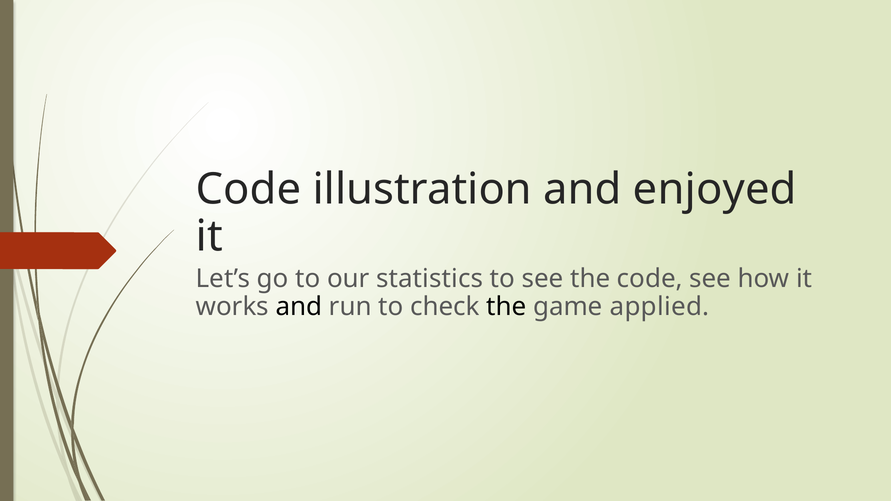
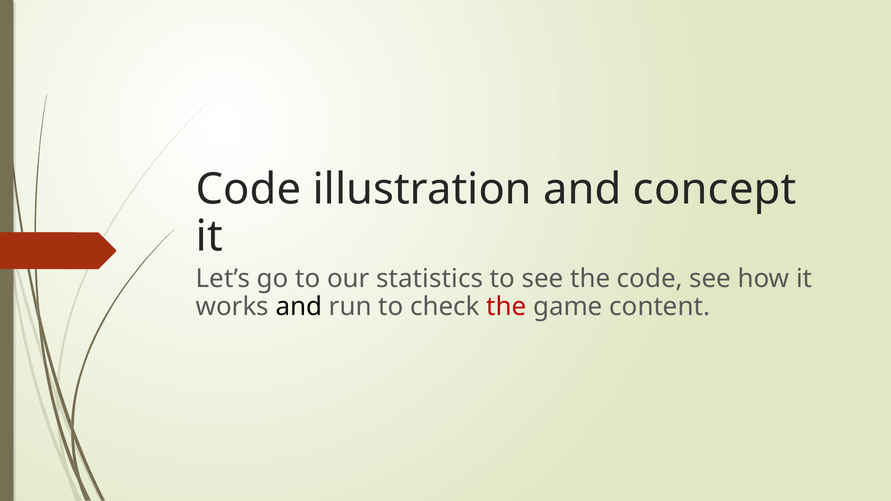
enjoyed: enjoyed -> concept (715, 189)
the colour: black -> red (507, 307)
applied: applied -> content (660, 307)
